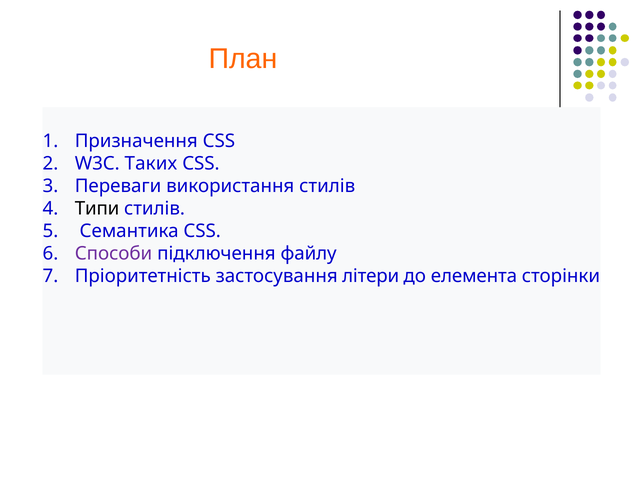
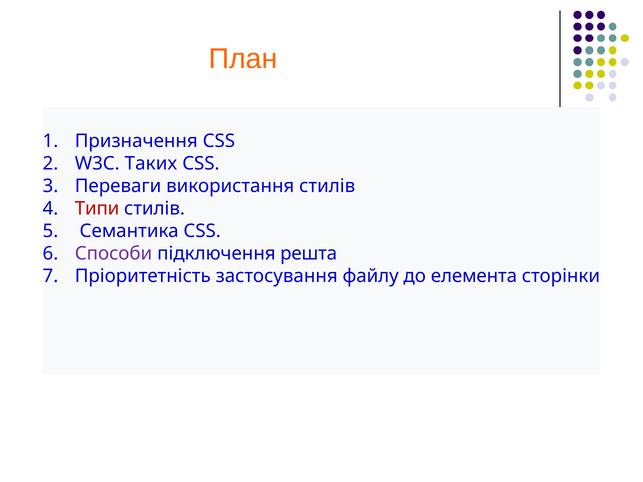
Типи colour: black -> red (97, 209)
файлу: файлу -> решта (309, 254)
літери: літери -> файлу (371, 276)
